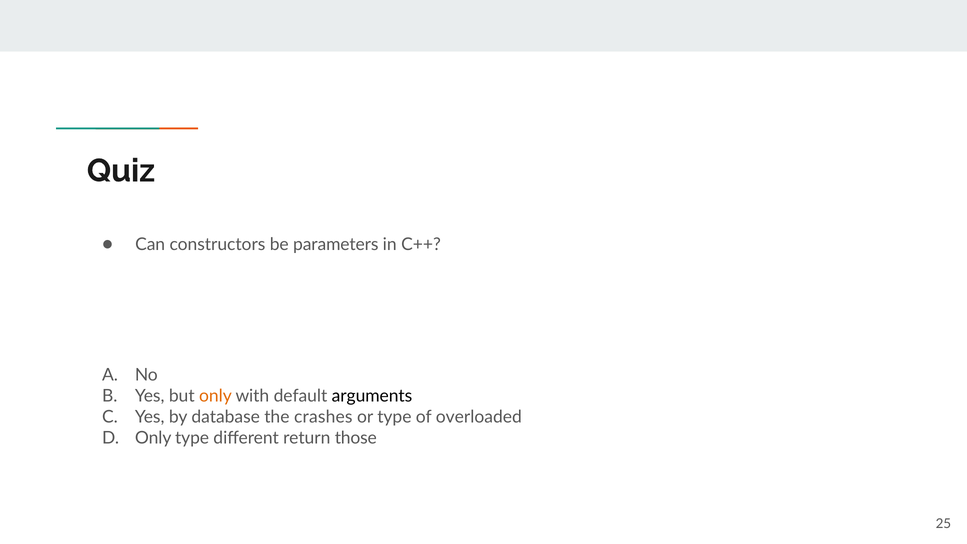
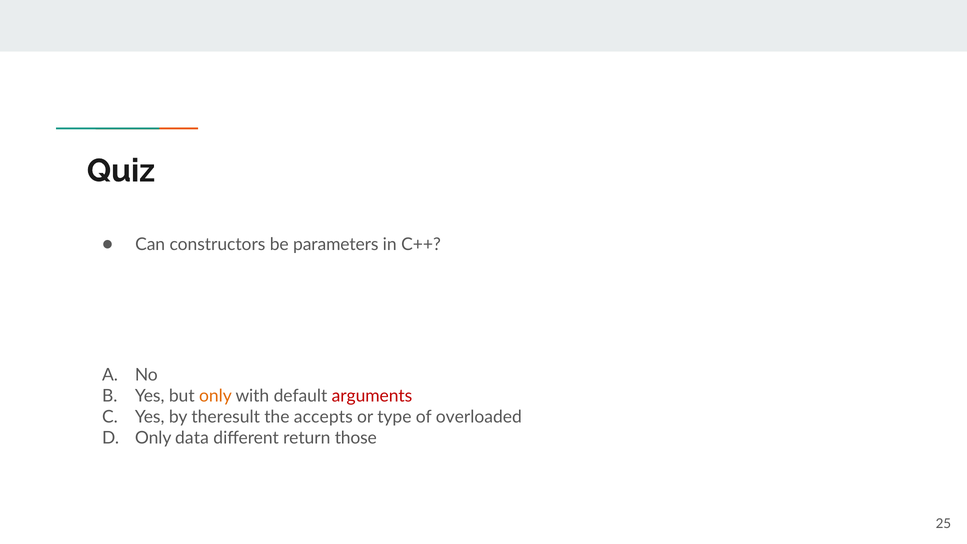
arguments colour: black -> red (372, 396)
database: database -> theresult (226, 417)
crashes: crashes -> accepts (323, 417)
Only type: type -> data (192, 438)
